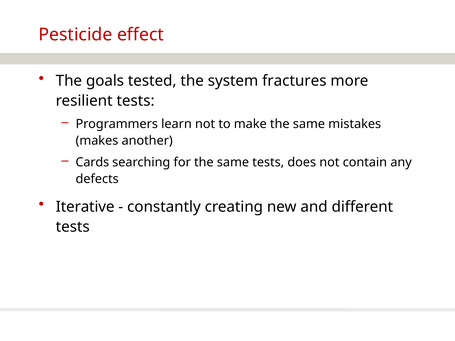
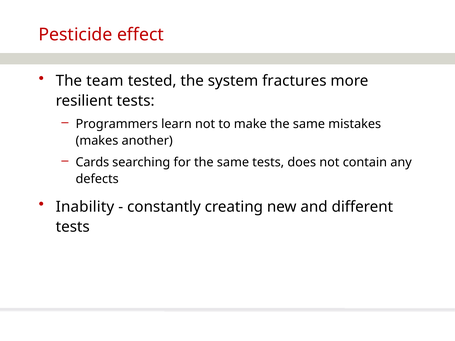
goals: goals -> team (105, 81)
Iterative: Iterative -> Inability (85, 207)
